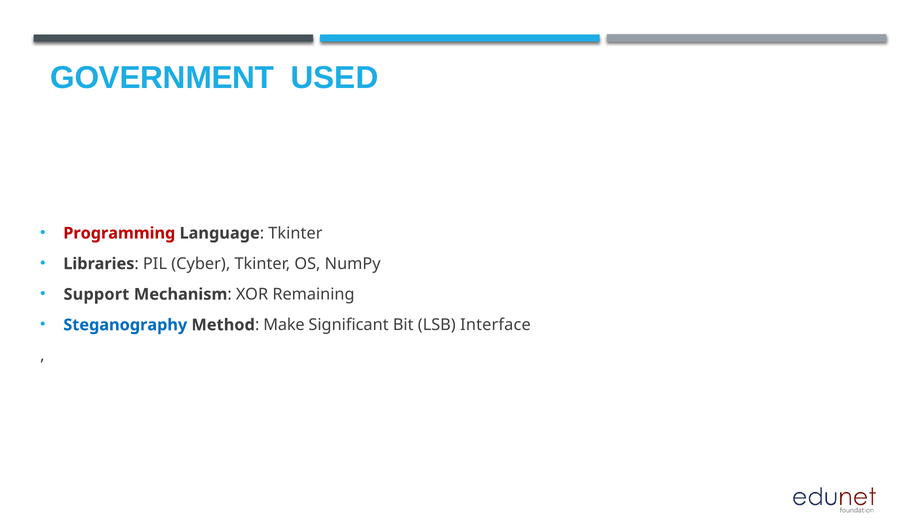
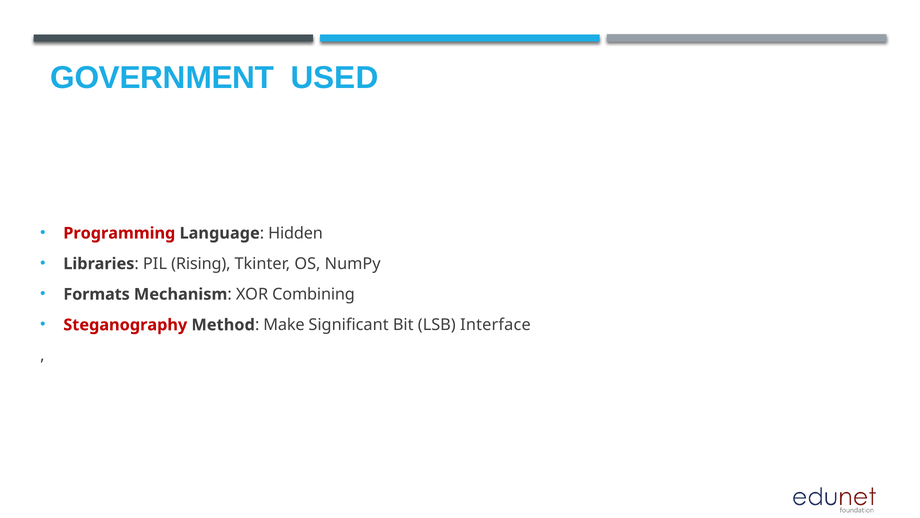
Language Tkinter: Tkinter -> Hidden (296, 233)
Cyber: Cyber -> Rising (201, 264)
Support: Support -> Formats (97, 294)
Remaining: Remaining -> Combining (314, 294)
Steganography colour: blue -> red (125, 325)
